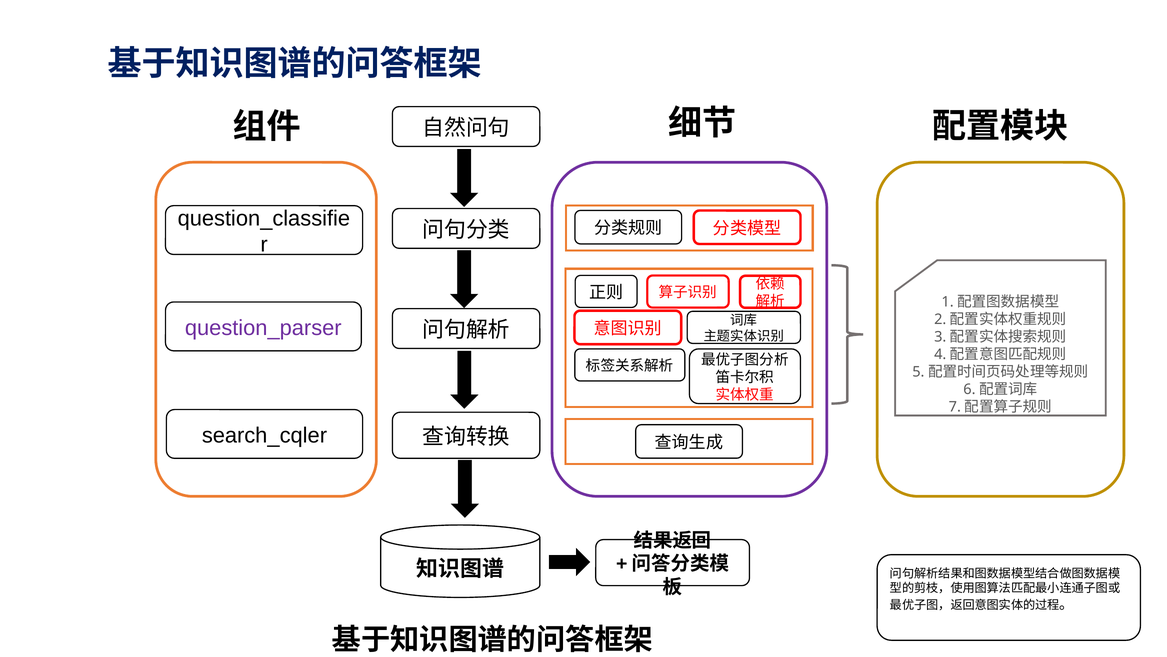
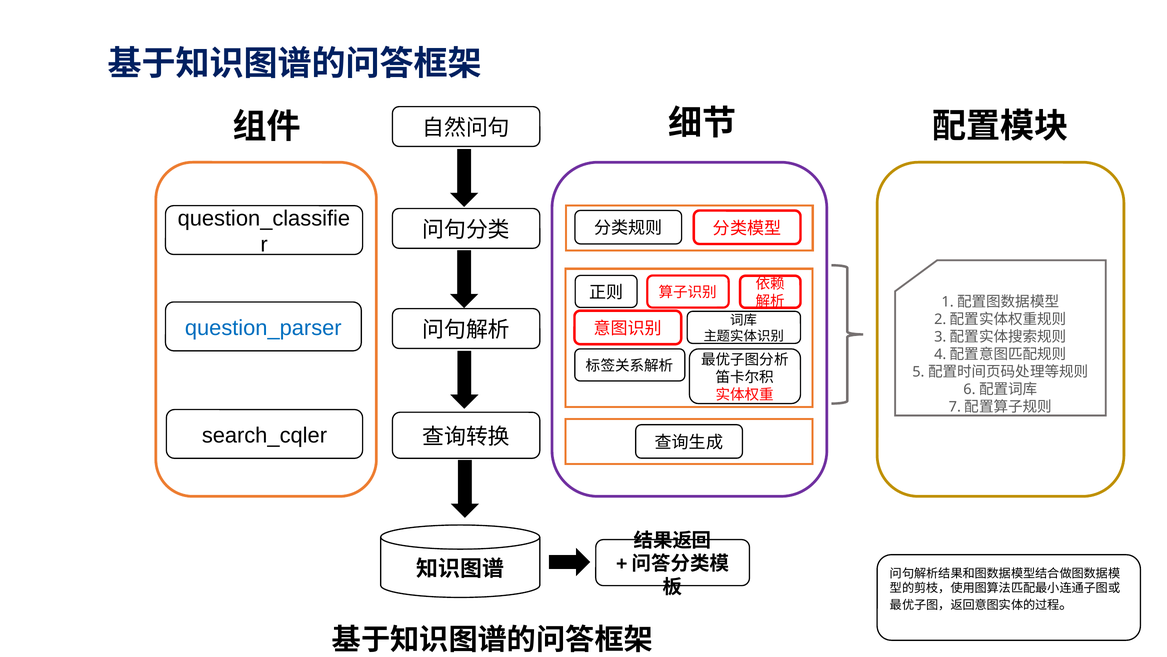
question_parser colour: purple -> blue (263, 328)
